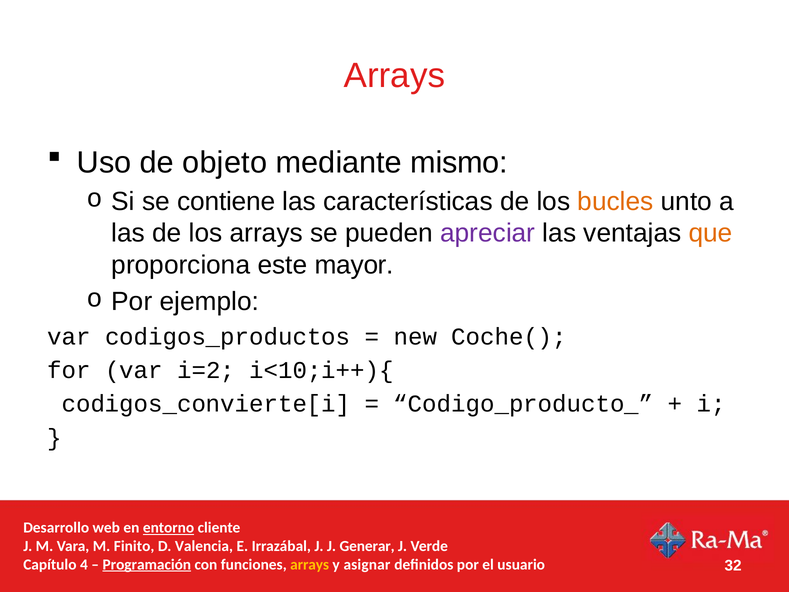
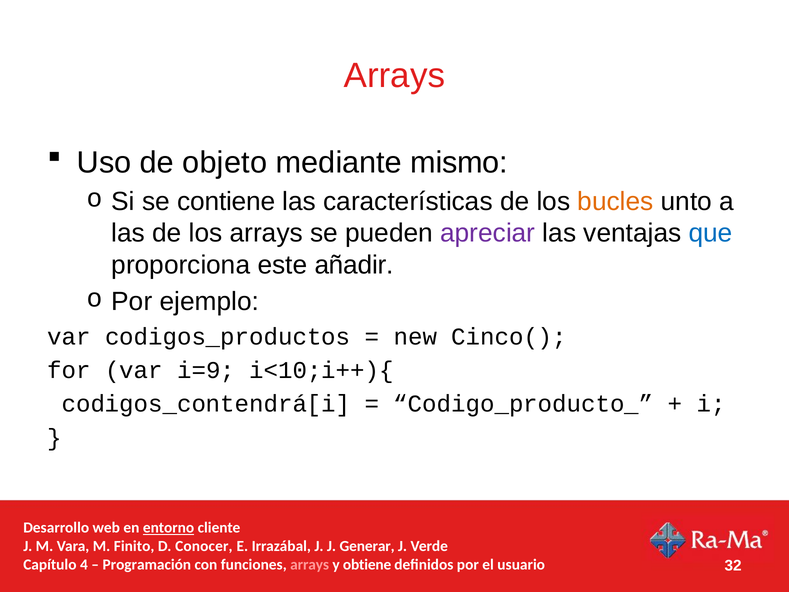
que colour: orange -> blue (711, 233)
mayor: mayor -> añadir (354, 265)
Coche(: Coche( -> Cinco( (509, 336)
i=2: i=2 -> i=9 (206, 370)
codigos_convierte[i: codigos_convierte[i -> codigos_contendrá[i (206, 404)
Valencia: Valencia -> Conocer (204, 546)
Programación underline: present -> none (147, 564)
arrays colour: yellow -> pink (310, 564)
asignar: asignar -> obtiene (367, 564)
